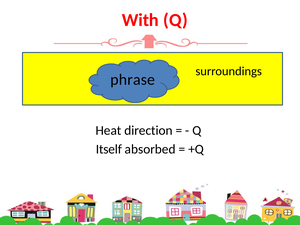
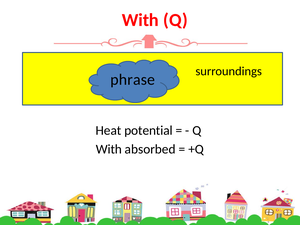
direction: direction -> potential (148, 130)
Itself: Itself -> With (109, 149)
